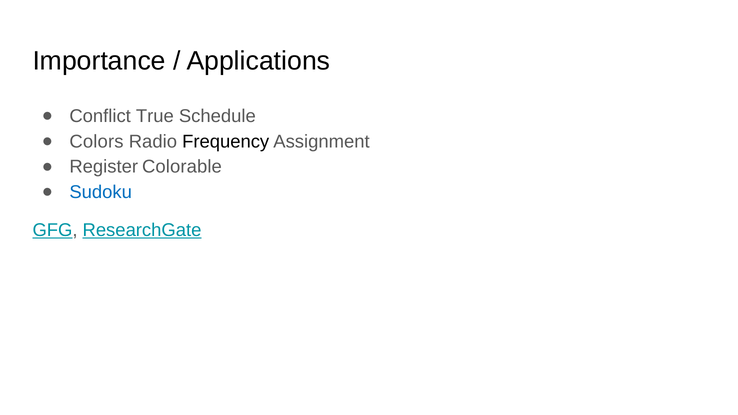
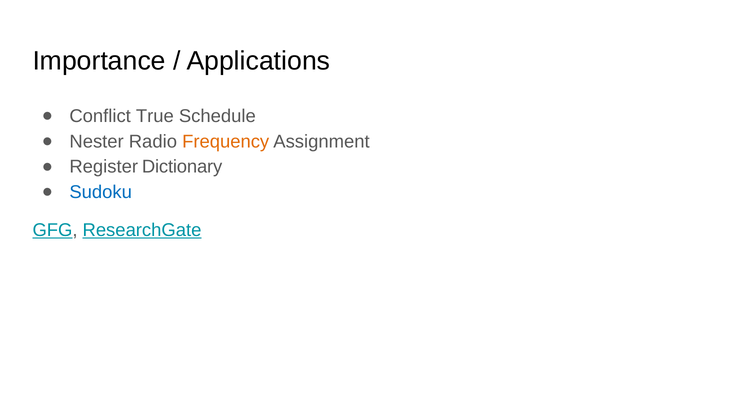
Colors: Colors -> Nester (97, 142)
Frequency colour: black -> orange (226, 142)
Colorable: Colorable -> Dictionary (182, 167)
